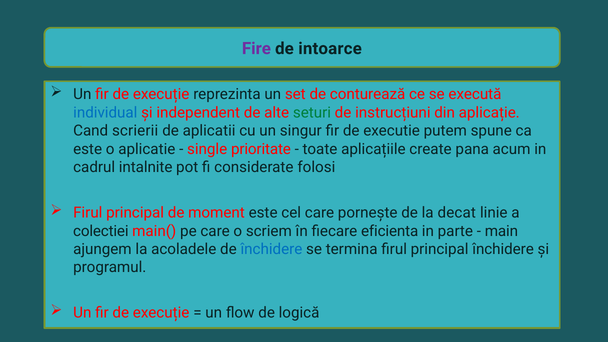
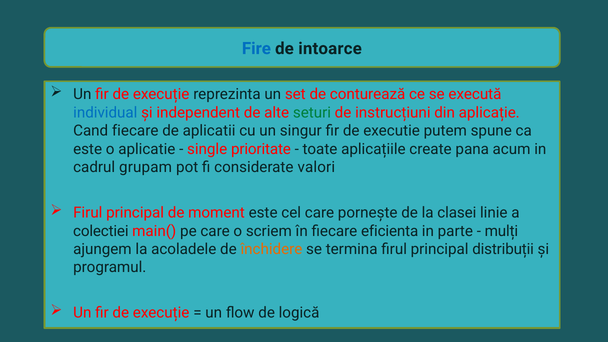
Fire colour: purple -> blue (256, 49)
Cand scrierii: scrierii -> fiecare (135, 131)
intalnite: intalnite -> grupam (146, 167)
folosi: folosi -> valori (316, 167)
decat: decat -> clasei (457, 213)
main: main -> mulți (501, 231)
închidere colour: blue -> orange (271, 249)
principal închidere: închidere -> distribuții (503, 249)
